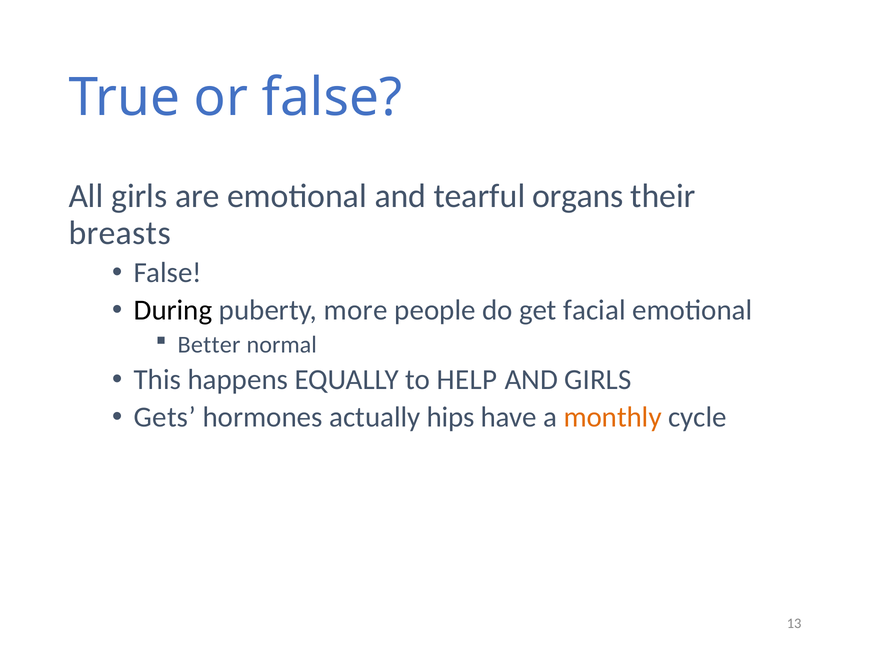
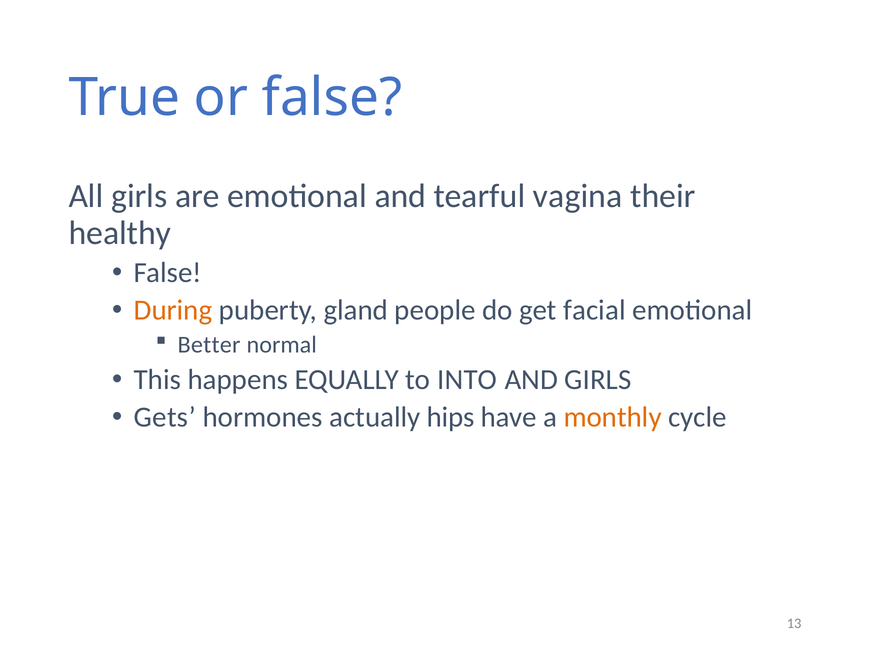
organs: organs -> vagina (578, 196)
breasts: breasts -> healthy (120, 233)
During colour: black -> orange (173, 310)
more: more -> gland (356, 310)
HELP: HELP -> INTO (467, 379)
